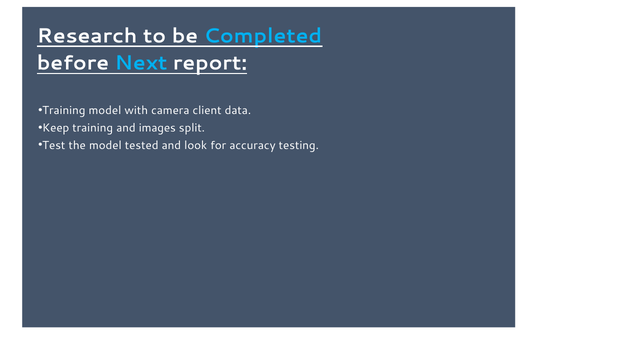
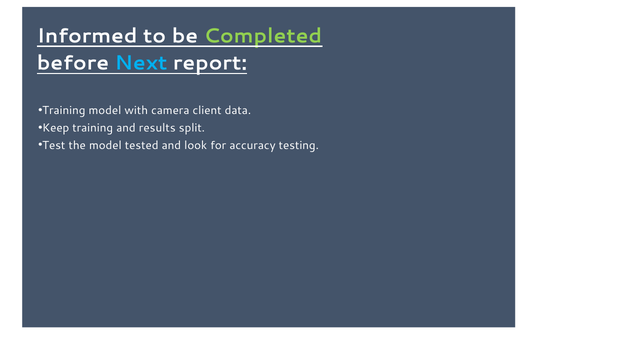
Research: Research -> Informed (87, 36)
Completed colour: light blue -> light green (263, 36)
images: images -> results (157, 128)
